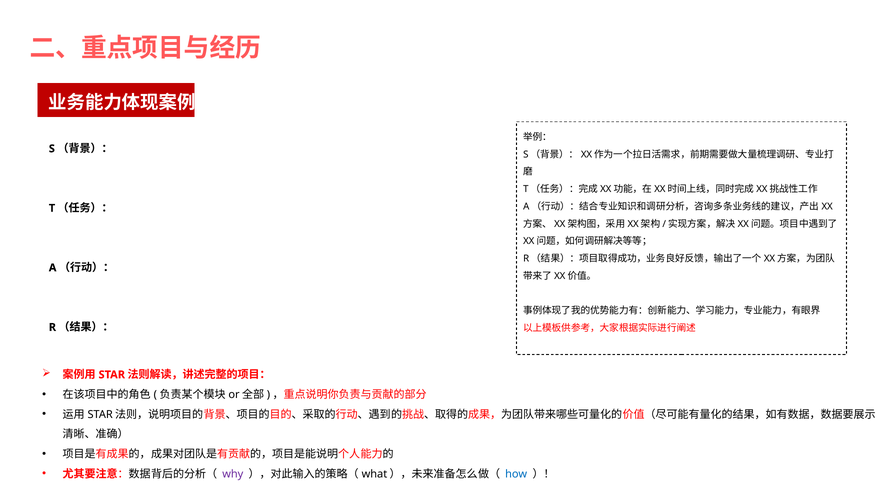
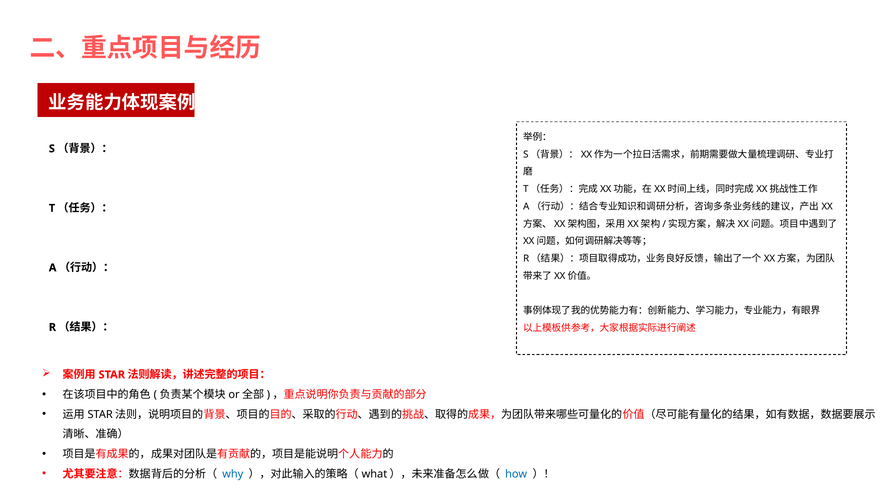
why colour: purple -> blue (233, 474)
